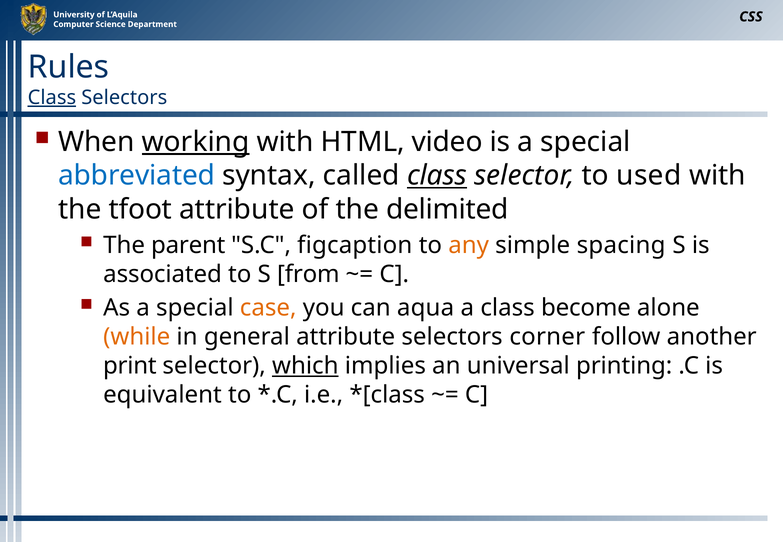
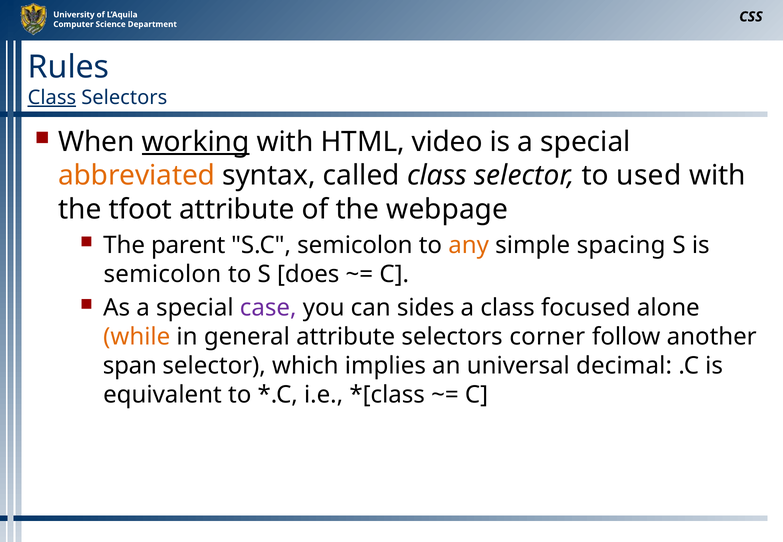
abbreviated colour: blue -> orange (137, 176)
class underline: present -> none (437, 176)
delimited: delimited -> webpage (447, 209)
S.C figcaption: figcaption -> semicolon (355, 245)
associated: associated -> semicolon (162, 274)
from: from -> does (308, 274)
case colour: orange -> purple (268, 308)
aqua: aqua -> sides (426, 308)
become: become -> focused (586, 308)
print: print -> span (130, 366)
which underline: present -> none (305, 366)
printing: printing -> decimal (624, 366)
